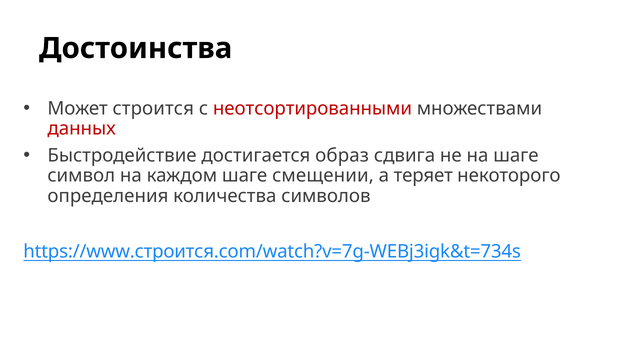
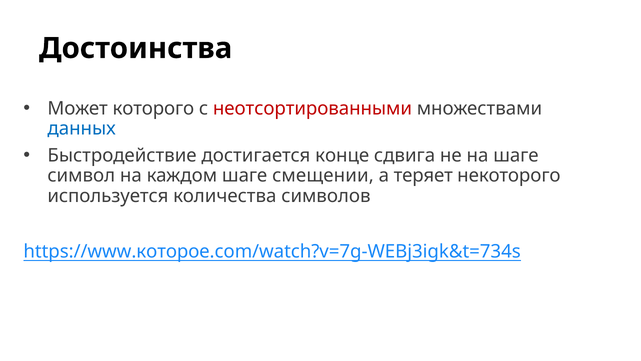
строится: строится -> которого (153, 108)
данных colour: red -> blue (82, 128)
образ: образ -> конце (342, 155)
определения: определения -> используется (108, 196)
https://www.строится.com/watch?v=7g-WEBj3igk&t=734s: https://www.строится.com/watch?v=7g-WEBj3igk&t=734s -> https://www.которое.com/watch?v=7g-WEBj3igk&t=734s (272, 251)
